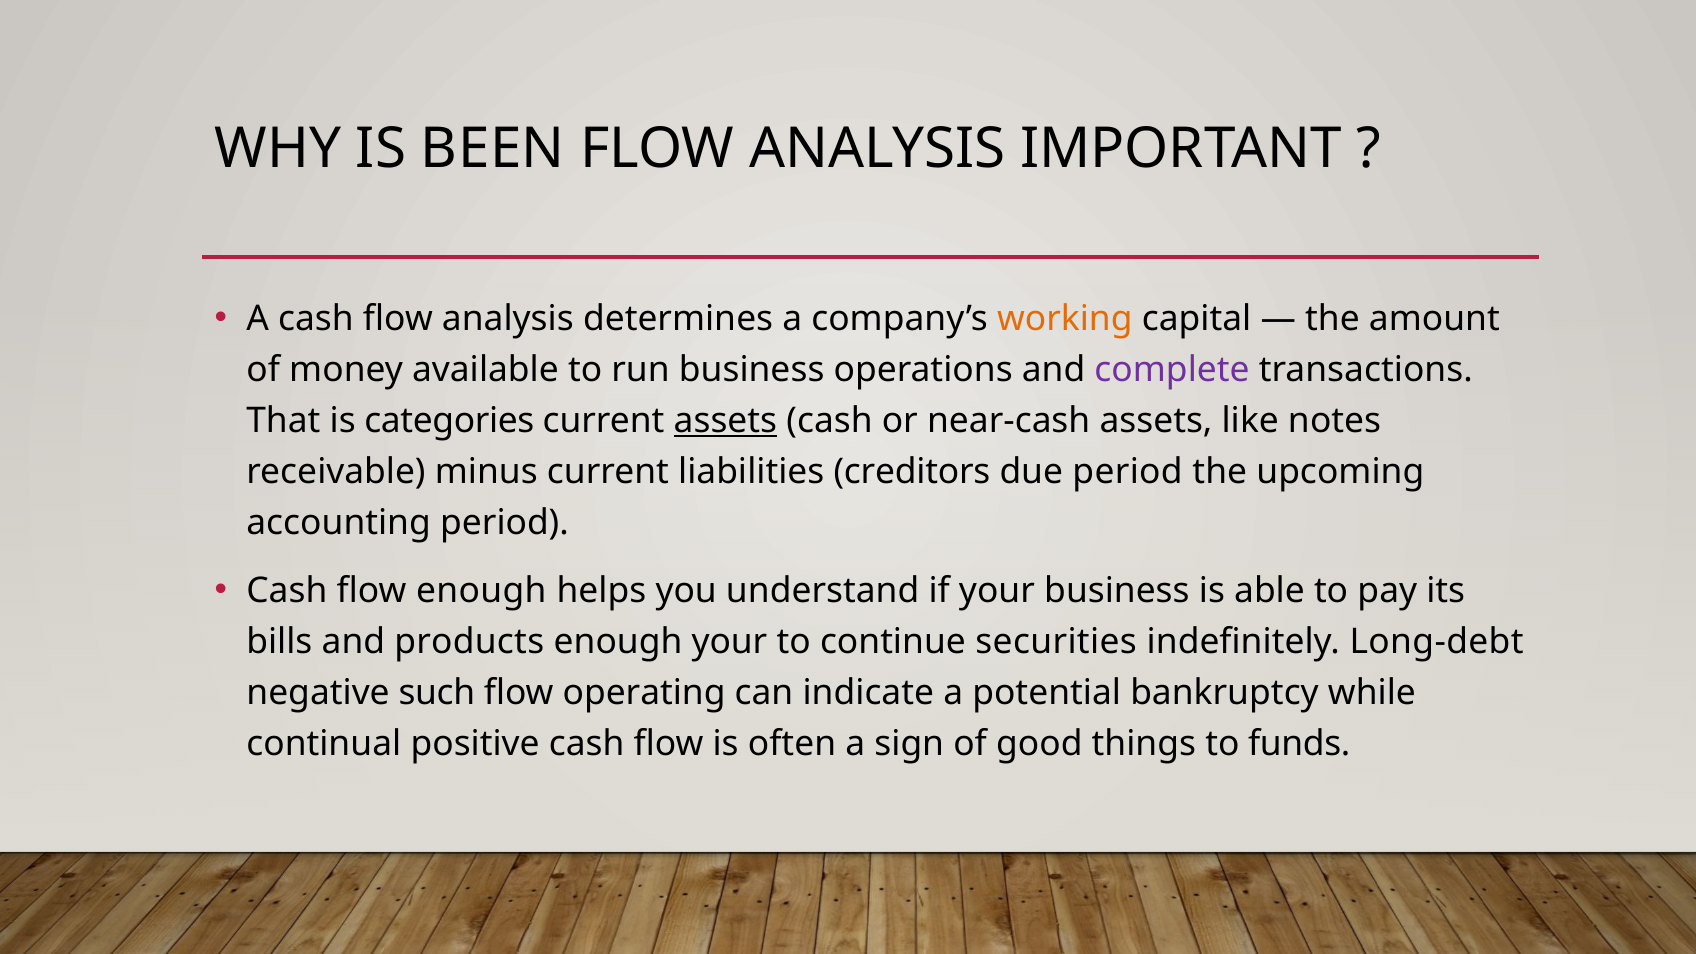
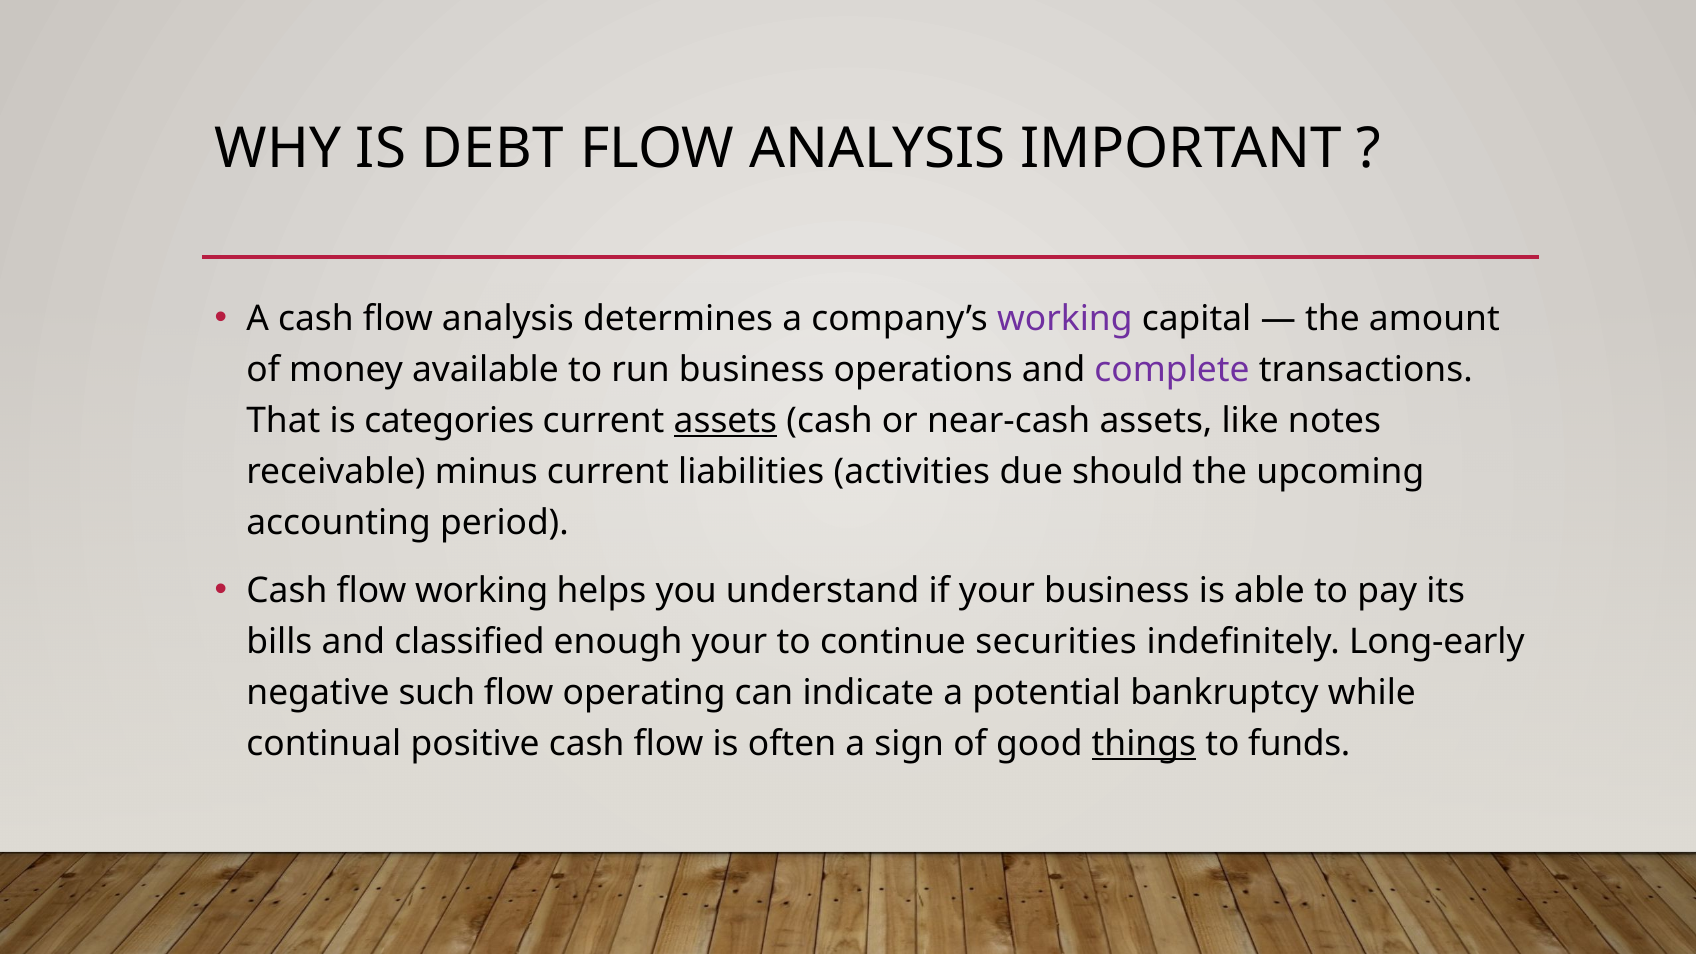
BEEN: BEEN -> DEBT (493, 149)
working colour: orange -> purple (1065, 319)
creditors: creditors -> activities (912, 472)
due period: period -> should (1128, 472)
flow enough: enough -> working (482, 591)
products: products -> classified (469, 642)
Long-debt: Long-debt -> Long-early (1437, 642)
things underline: none -> present (1144, 744)
